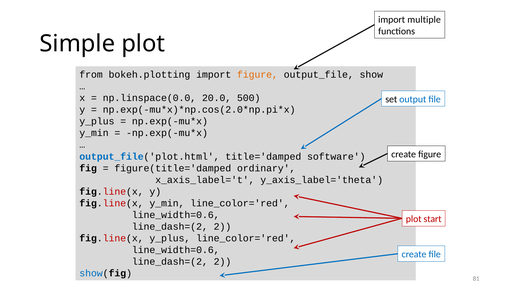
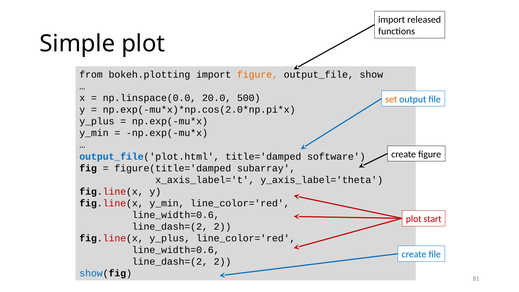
multiple: multiple -> released (424, 20)
set colour: black -> orange (391, 99)
ordinary: ordinary -> subarray (266, 168)
